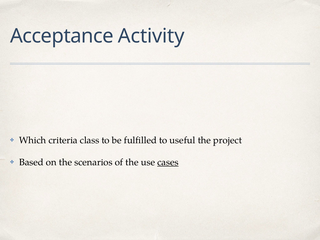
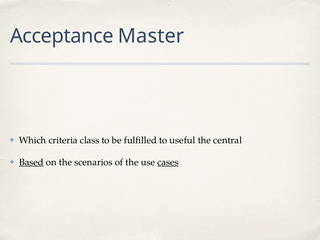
Activity: Activity -> Master (151, 36)
project: project -> central (228, 140)
Based underline: none -> present (31, 162)
